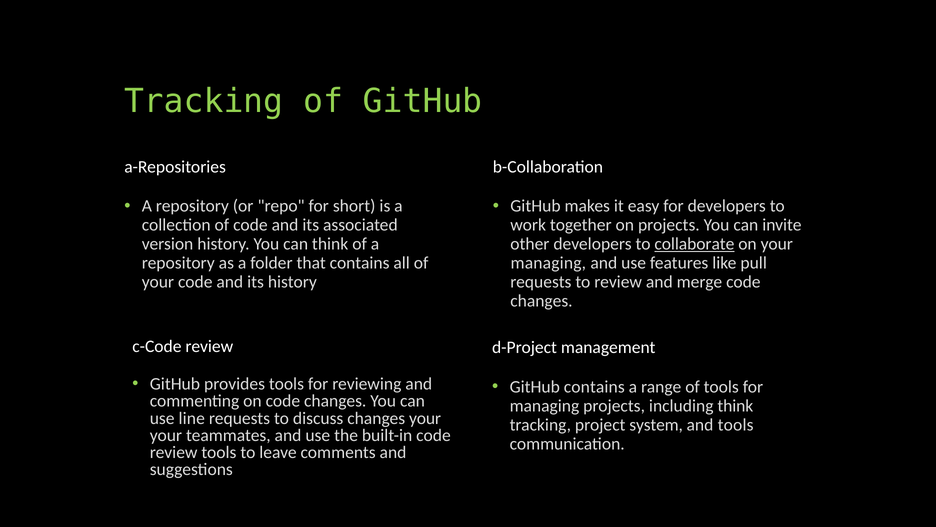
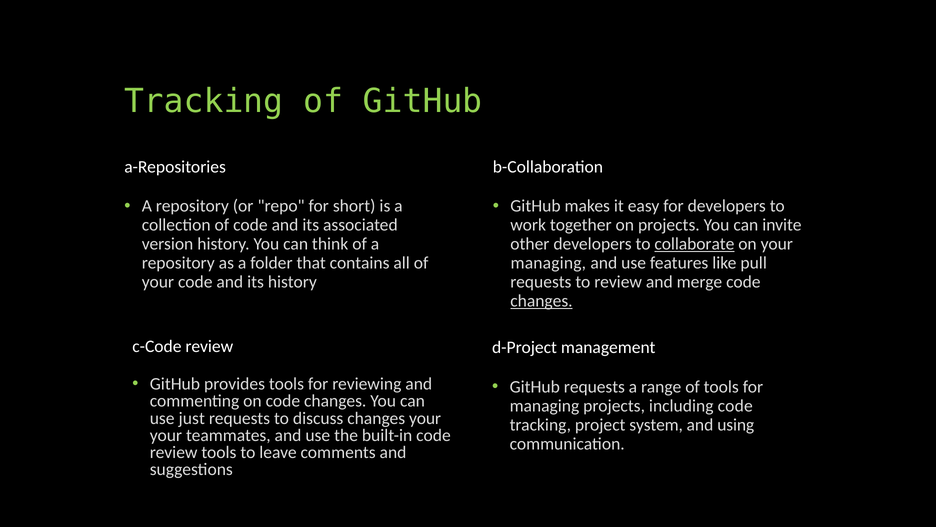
changes underline: none -> present (542, 301)
GitHub contains: contains -> requests (594, 386)
including think: think -> code (735, 405)
line: line -> just (192, 418)
and tools: tools -> using (736, 424)
